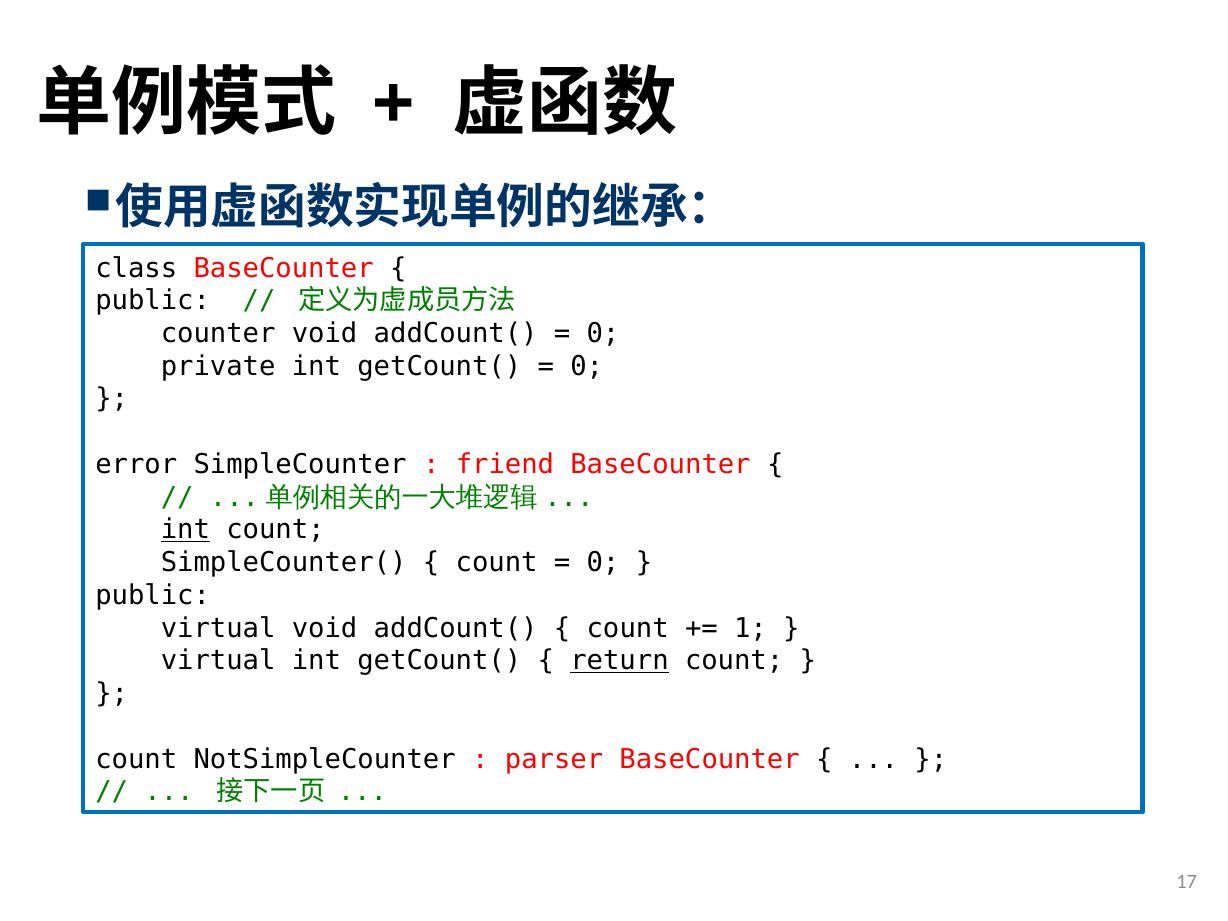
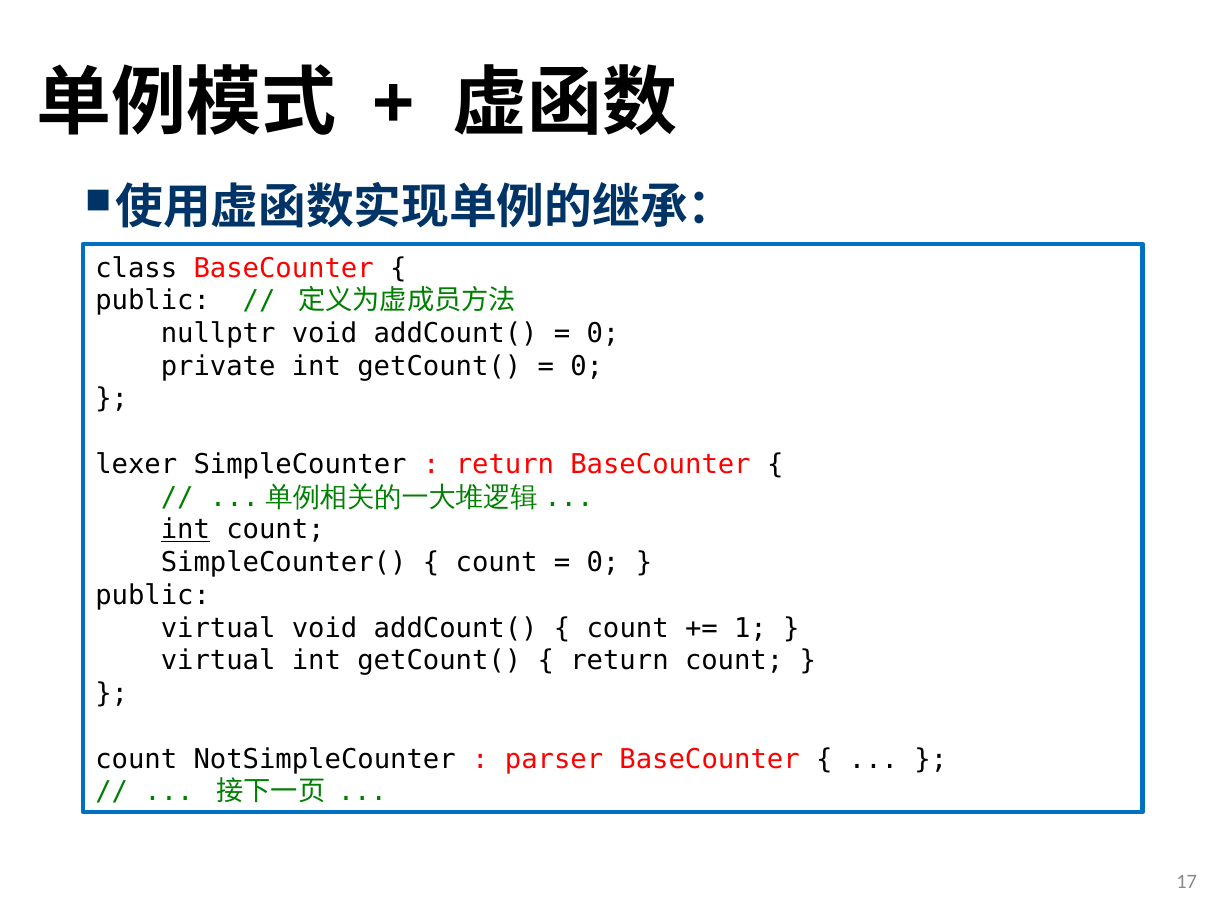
counter: counter -> nullptr (218, 334)
error: error -> lexer (136, 464)
friend: friend -> return (505, 464)
return underline: present -> none (619, 661)
